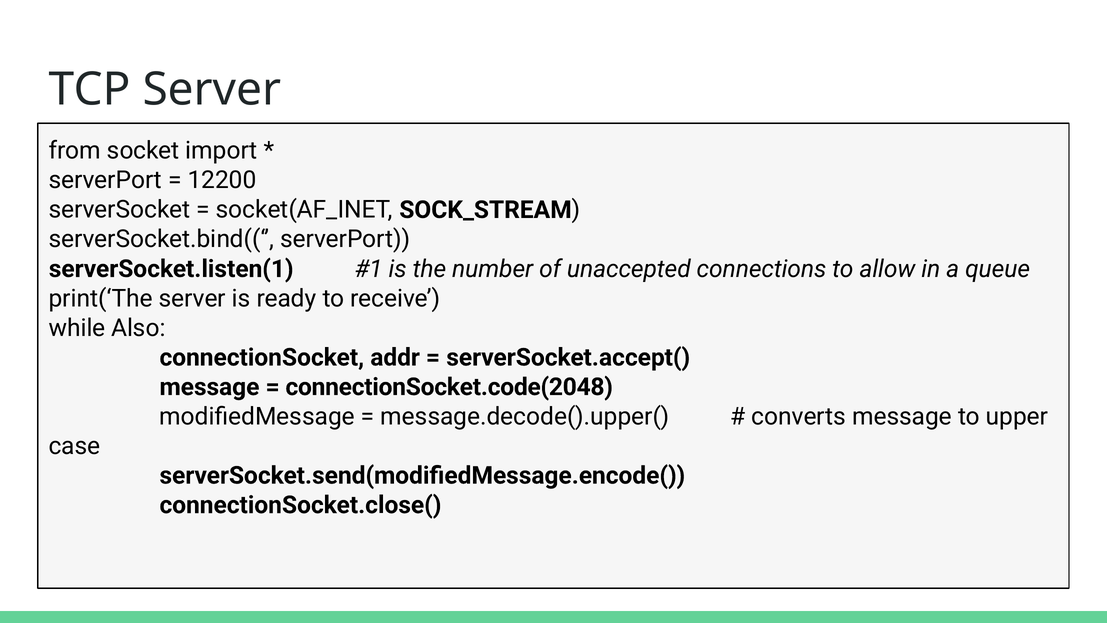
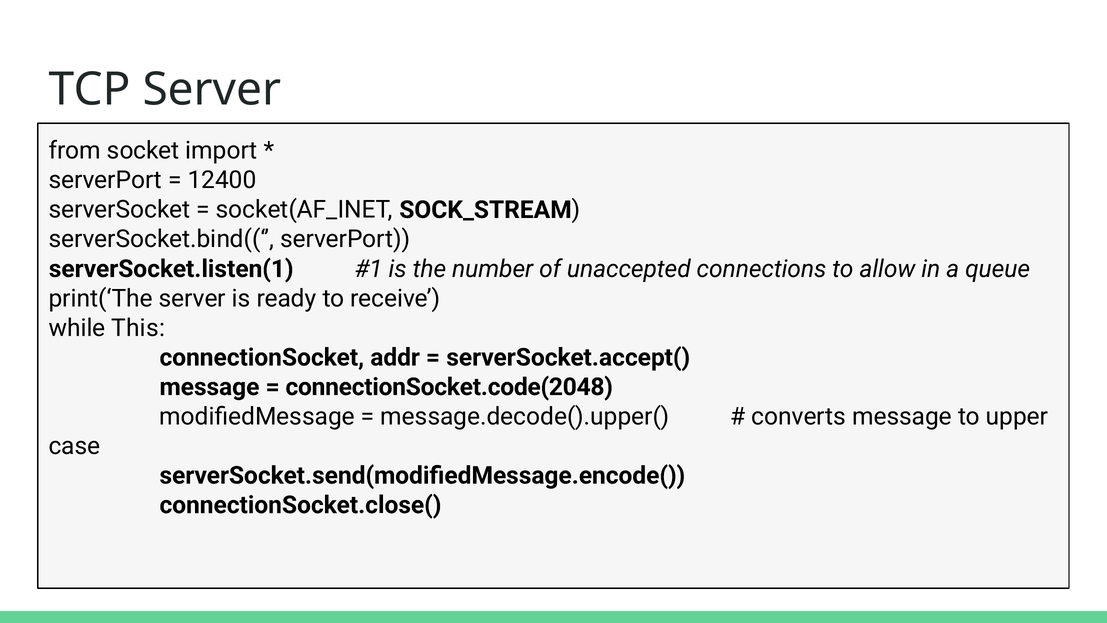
12200: 12200 -> 12400 (222, 180)
Also: Also -> This (138, 328)
